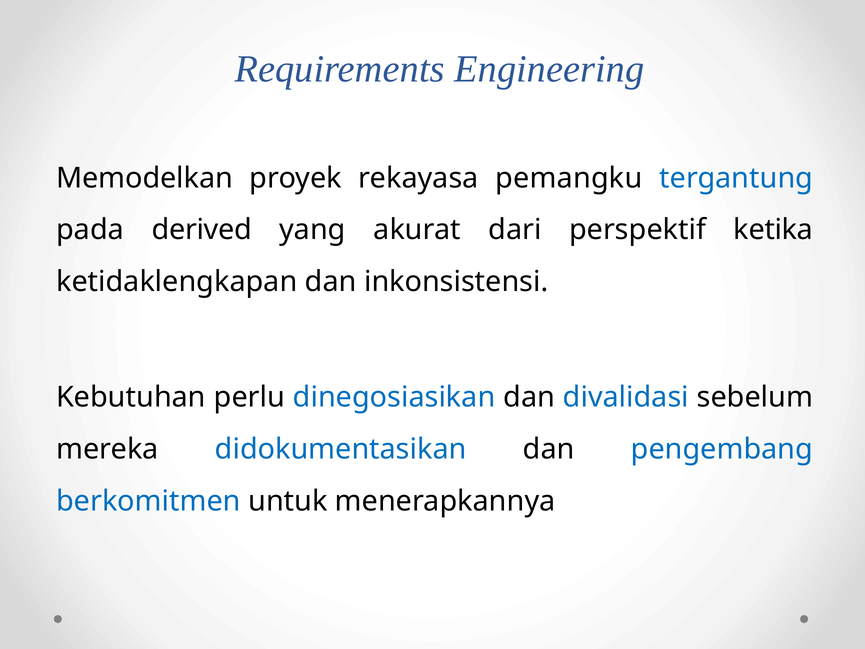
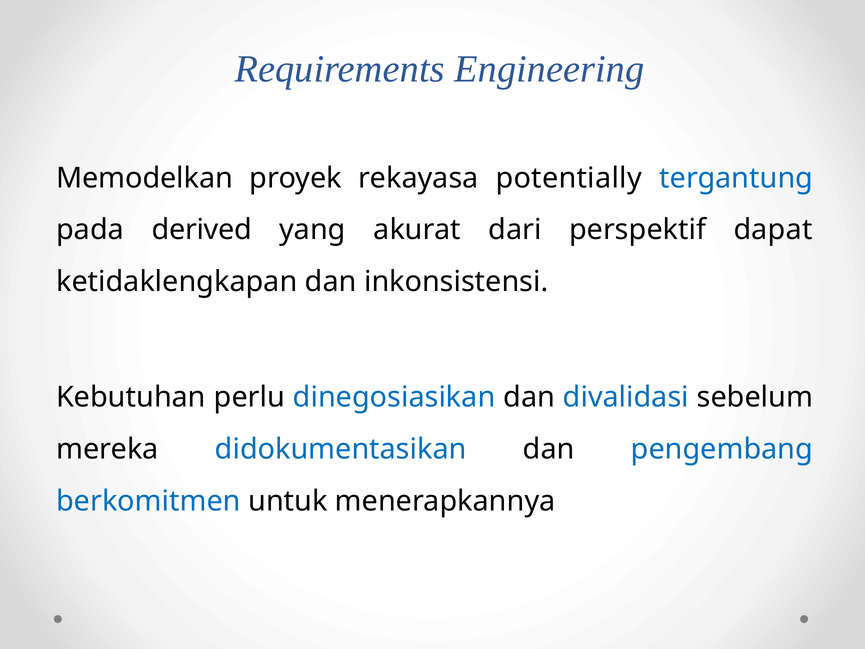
pemangku: pemangku -> potentially (569, 178)
ketika: ketika -> dapat (773, 230)
